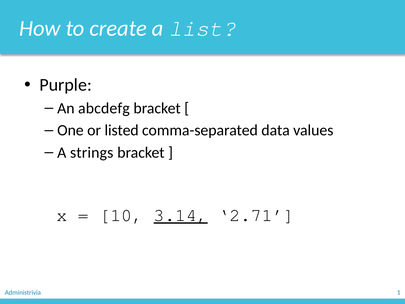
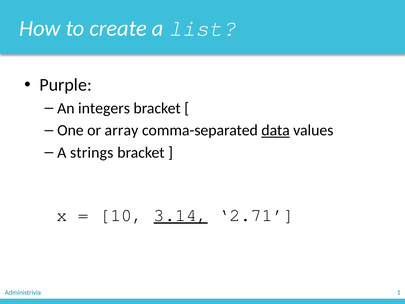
abcdefg: abcdefg -> integers (104, 108)
listed: listed -> array (121, 130)
data underline: none -> present (276, 130)
